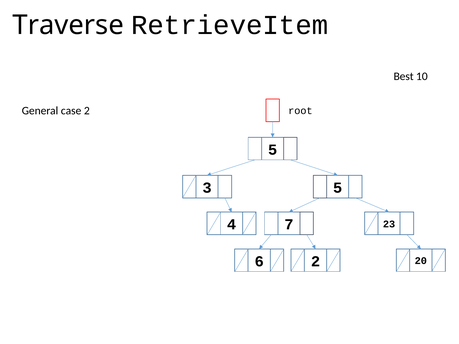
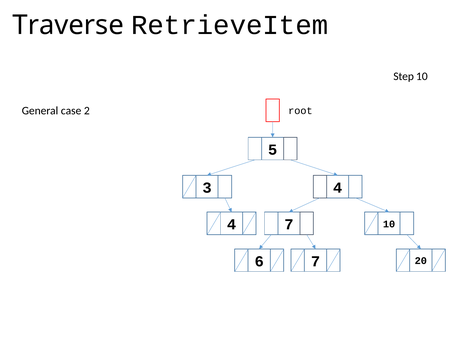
Best: Best -> Step (404, 76)
3 5: 5 -> 4 (338, 188)
7 23: 23 -> 10 (389, 224)
6 2: 2 -> 7 (316, 261)
